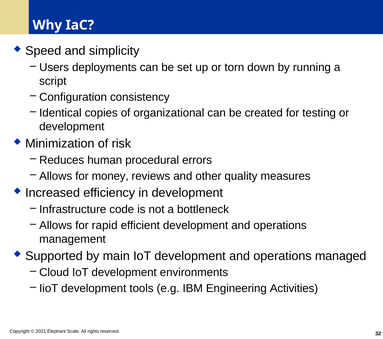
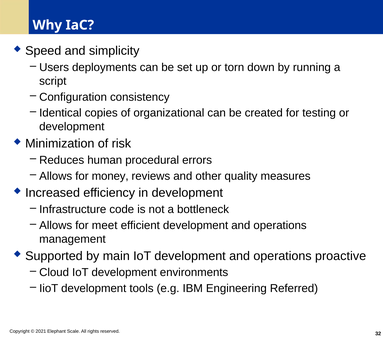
rapid: rapid -> meet (105, 225)
managed: managed -> proactive (341, 256)
Activities: Activities -> Referred (294, 288)
